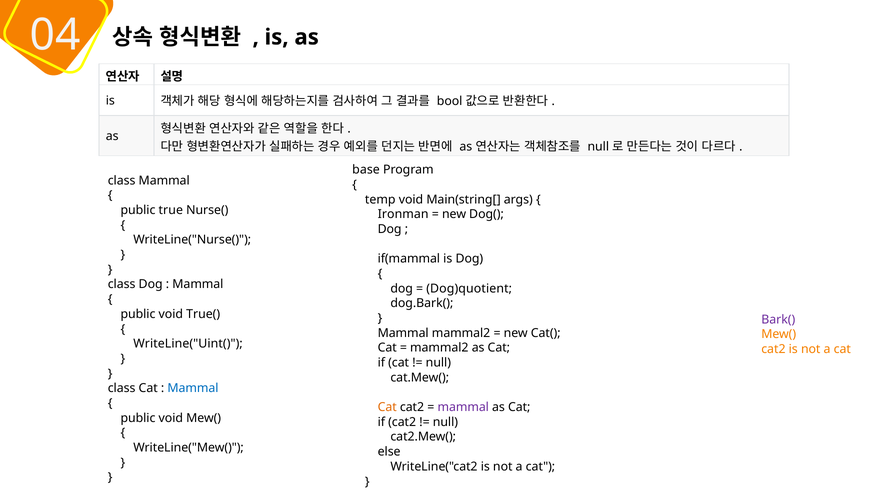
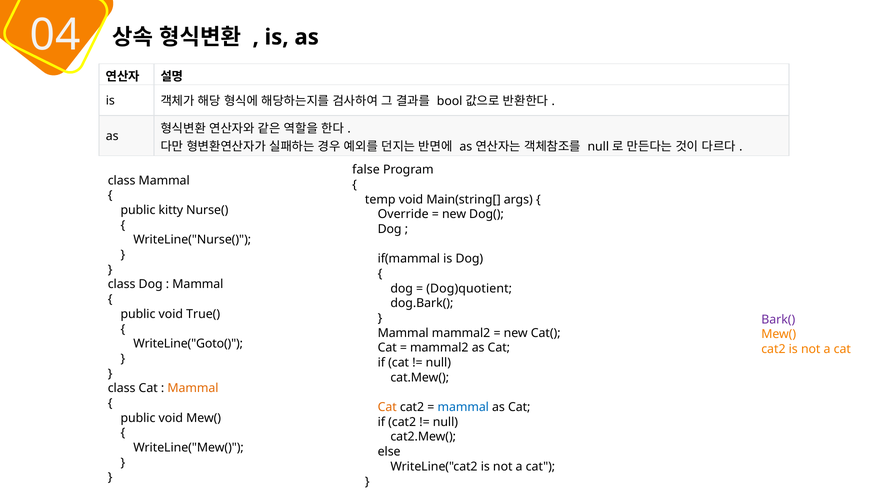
base: base -> false (366, 170)
true: true -> kitty (171, 210)
Ironman: Ironman -> Override (403, 214)
WriteLine("Uint(: WriteLine("Uint( -> WriteLine("Goto( (188, 343)
Mammal colour: blue -> orange (193, 388)
mammal colour: purple -> blue (463, 407)
